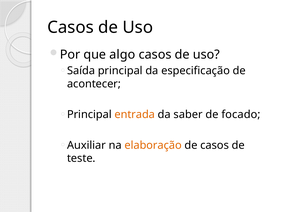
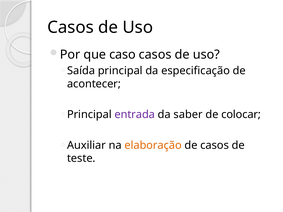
algo: algo -> caso (122, 55)
entrada colour: orange -> purple (135, 115)
focado: focado -> colocar (241, 115)
